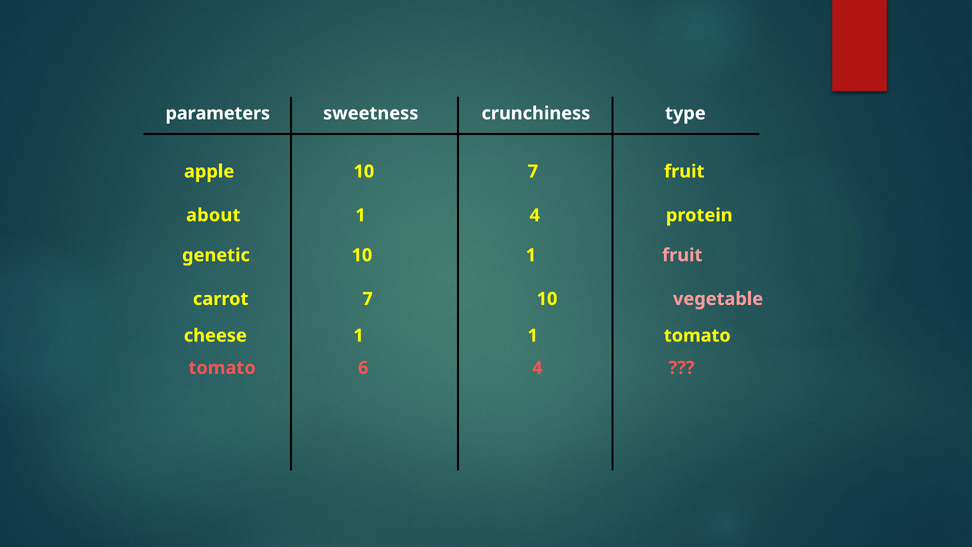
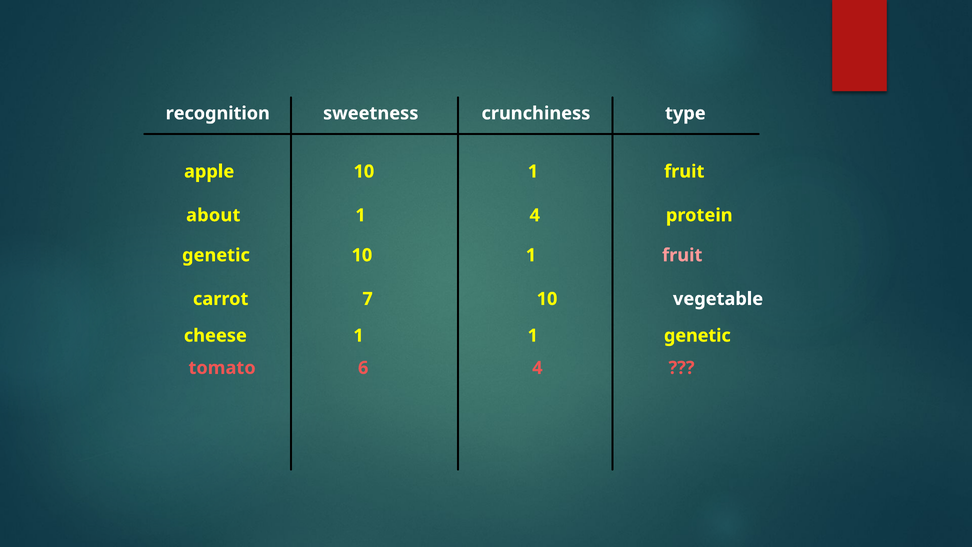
parameters: parameters -> recognition (218, 113)
apple 10 7: 7 -> 1 (533, 171)
vegetable colour: pink -> white (718, 299)
1 tomato: tomato -> genetic (697, 335)
